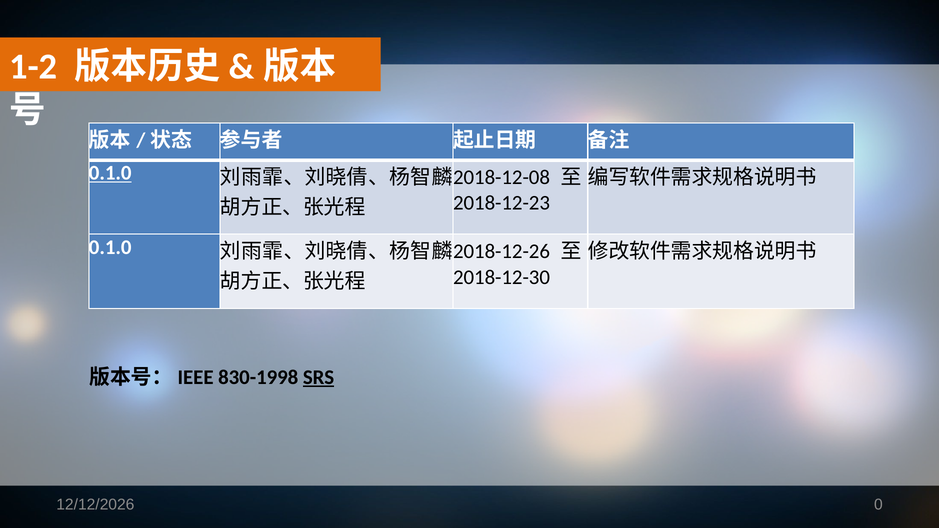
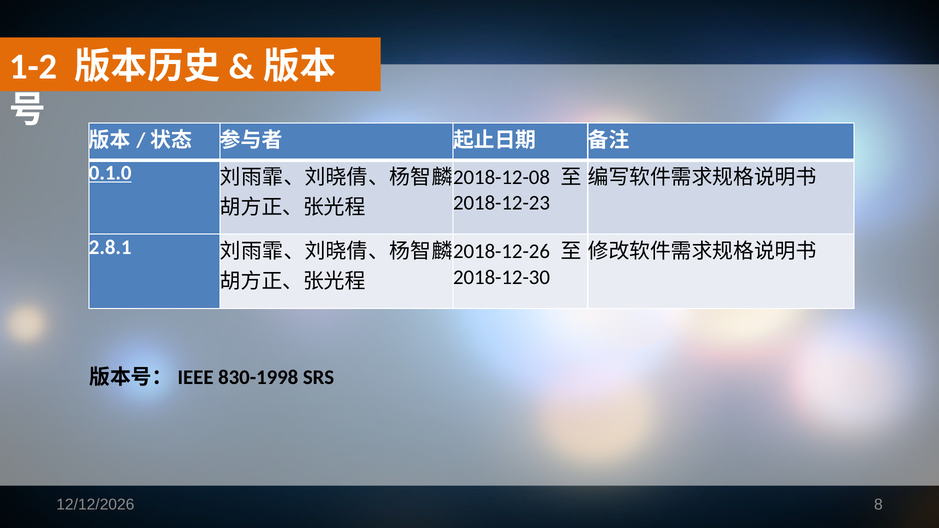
0.1.0: 0.1.0 -> 2.8.1 (110, 247)
SRS underline: present -> none (319, 377)
0: 0 -> 8 (878, 505)
